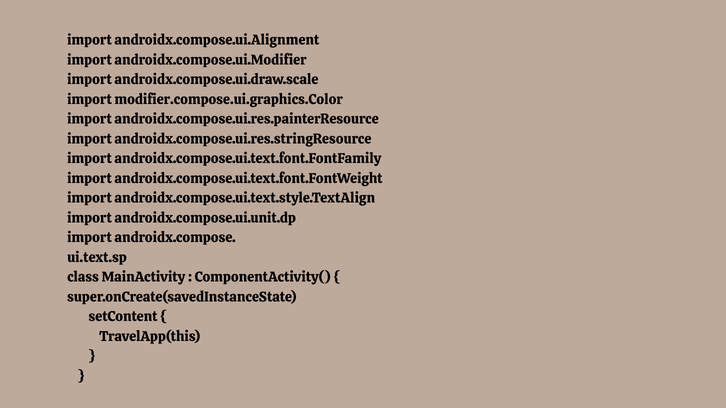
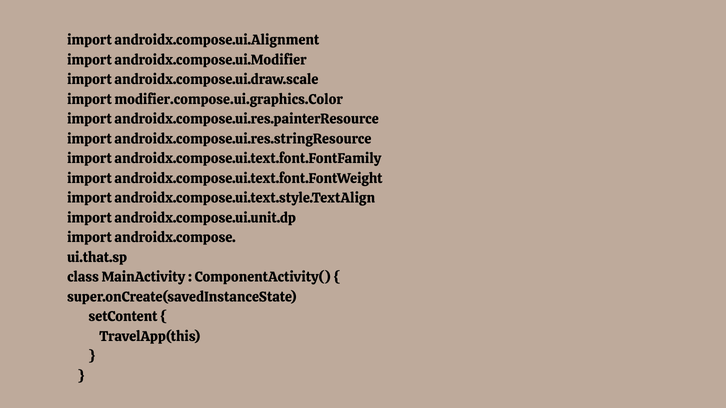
ui.text.sp: ui.text.sp -> ui.that.sp (97, 258)
